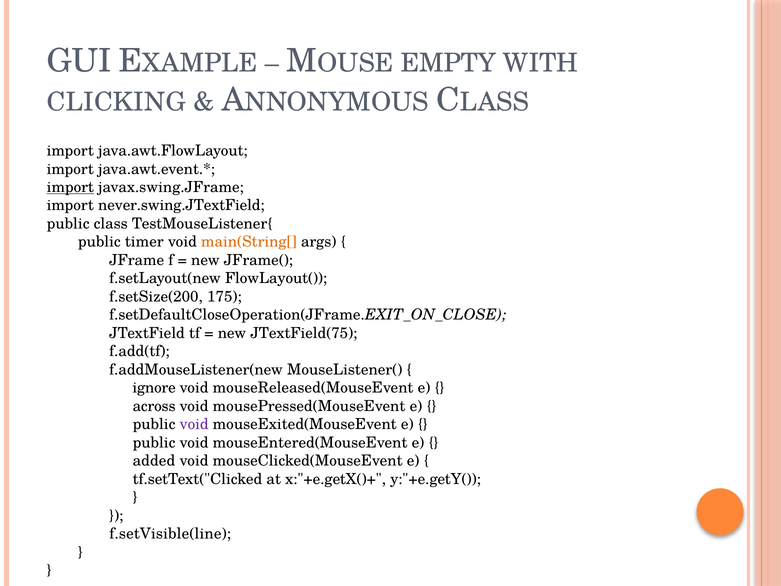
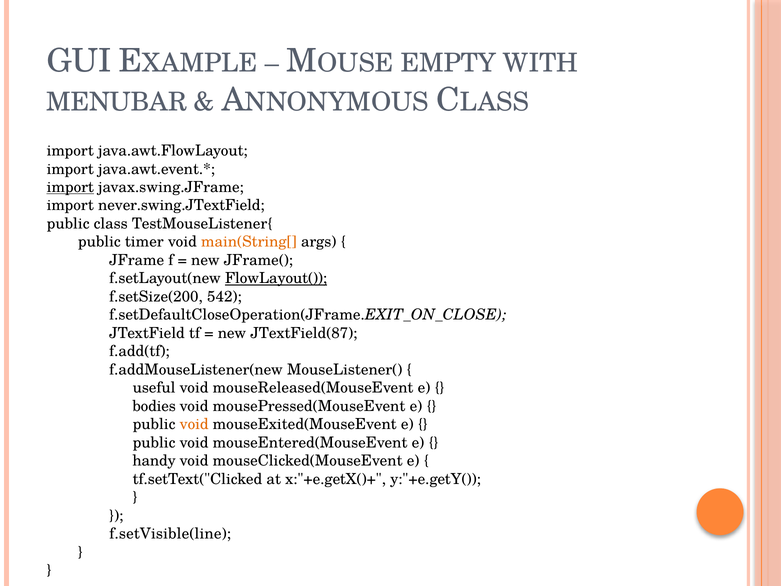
CLICKING: CLICKING -> MENUBAR (117, 102)
FlowLayout( underline: none -> present (276, 278)
175: 175 -> 542 (224, 297)
JTextField(75: JTextField(75 -> JTextField(87 (304, 333)
ignore: ignore -> useful (154, 388)
across: across -> bodies (154, 406)
void colour: purple -> orange (194, 424)
added: added -> handy (154, 461)
